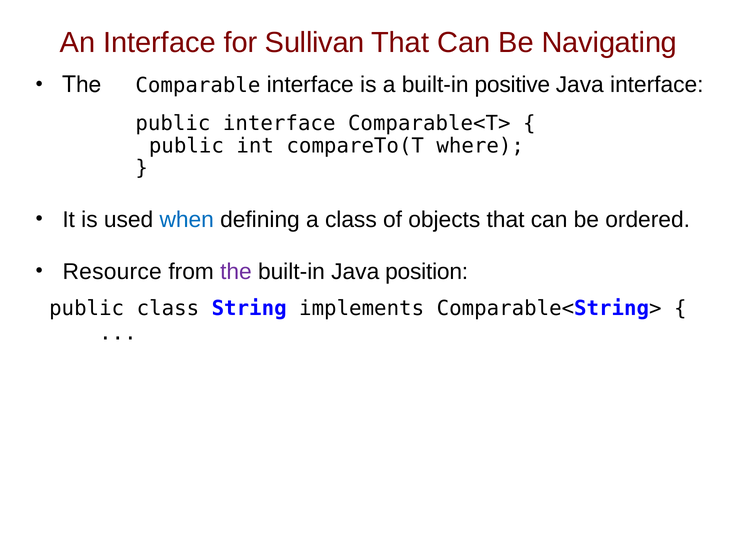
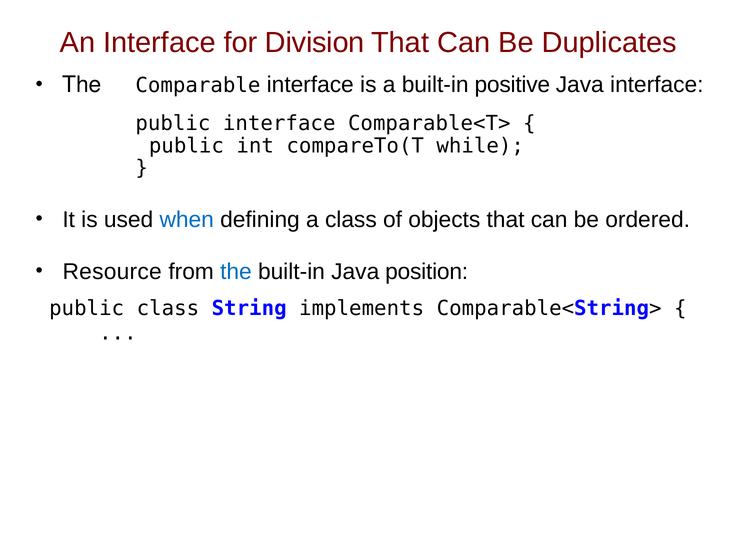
Sullivan: Sullivan -> Division (315, 43)
Navigating: Navigating -> Duplicates (609, 43)
where: where -> while (480, 146)
the colour: purple -> blue (236, 272)
